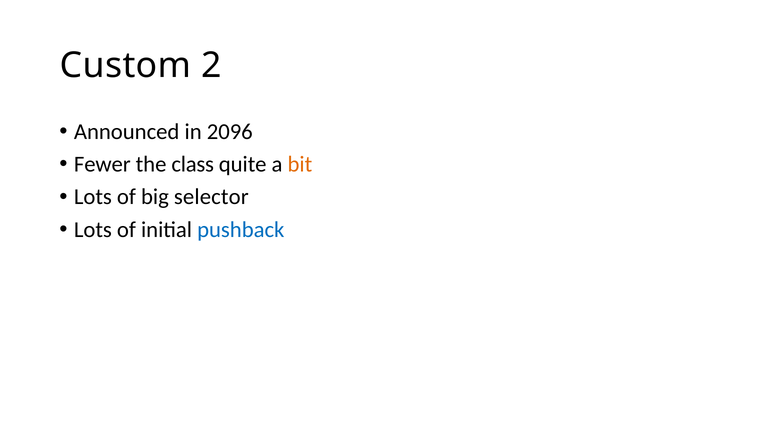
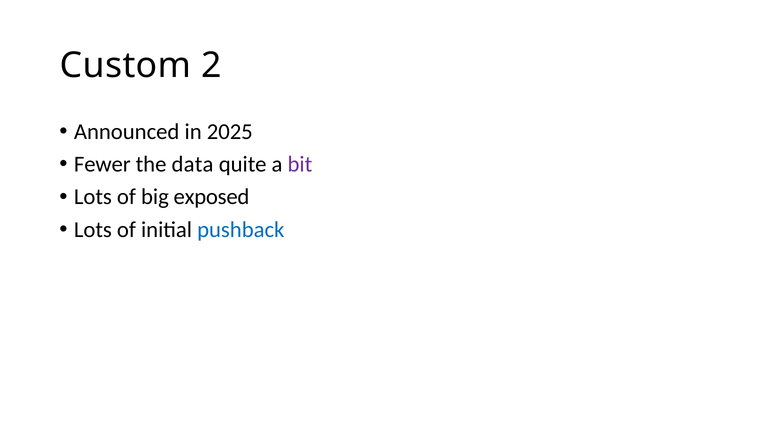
2096: 2096 -> 2025 (230, 132)
class: class -> data (192, 164)
bit colour: orange -> purple (300, 164)
selector: selector -> exposed (212, 197)
